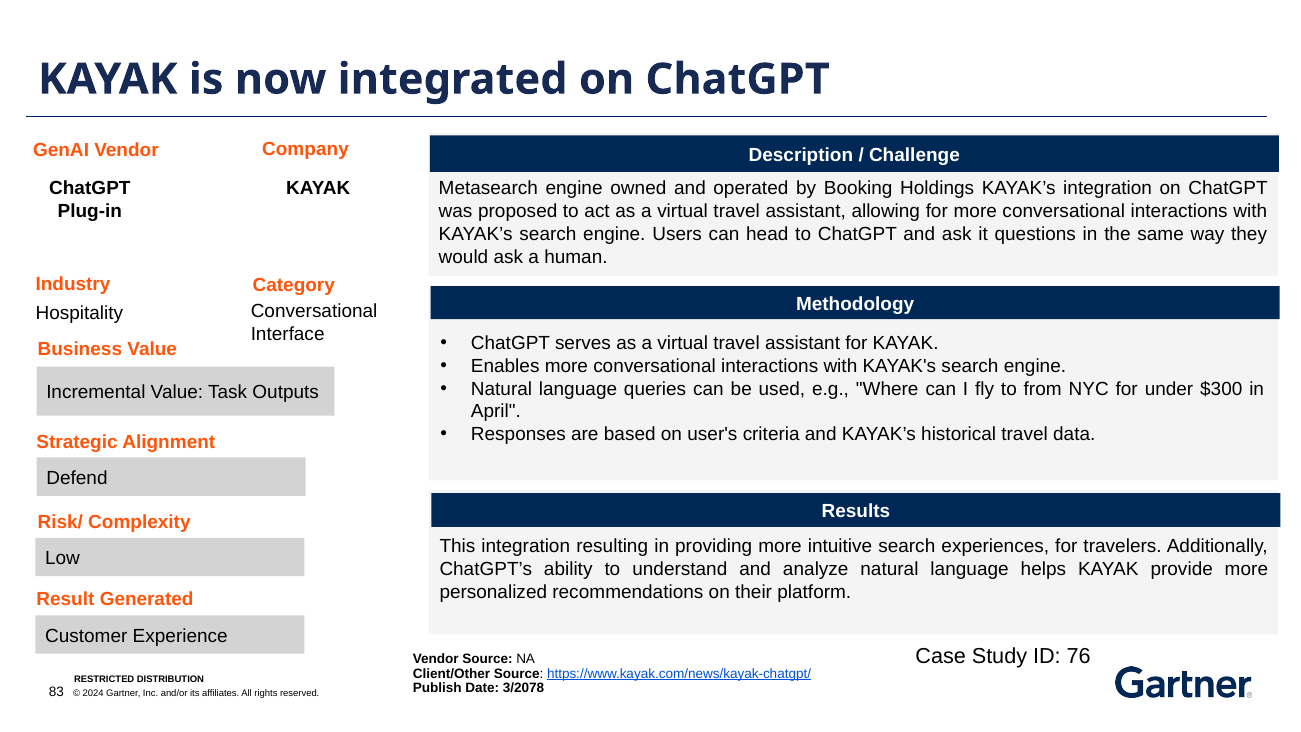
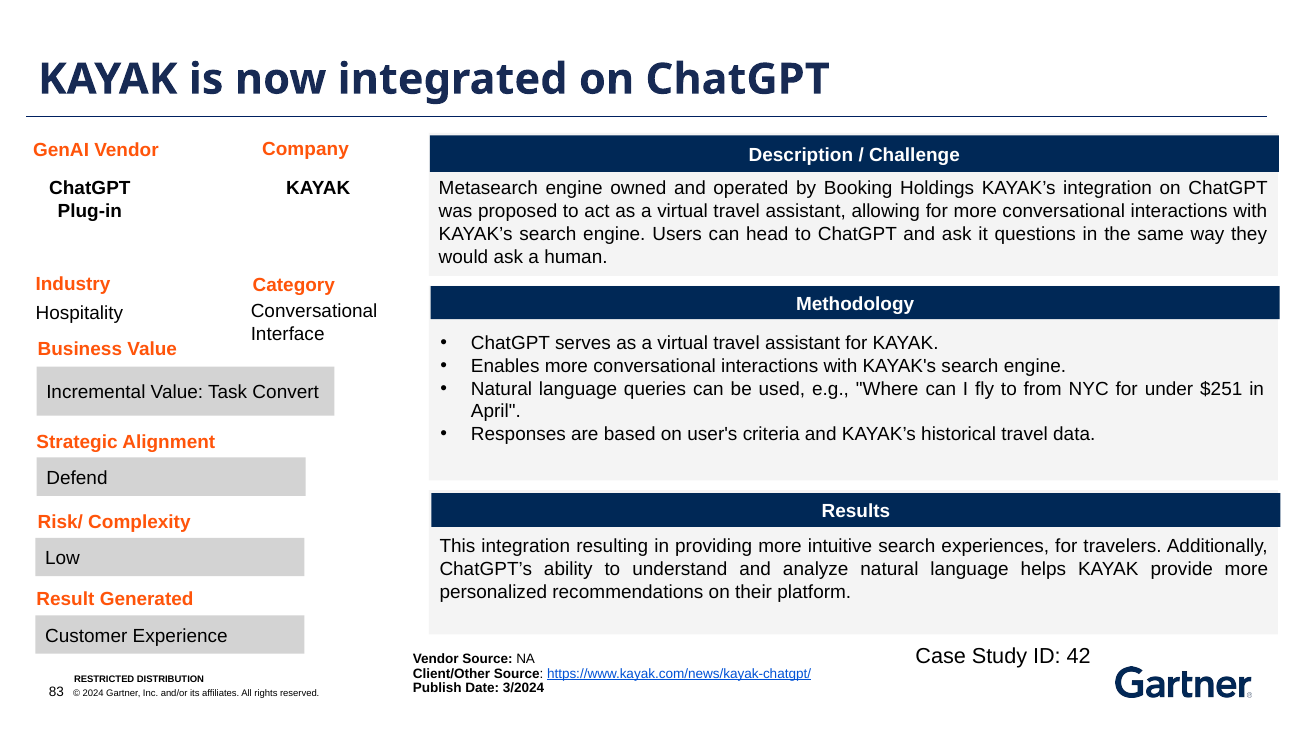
$300: $300 -> $251 (1221, 389)
Outputs: Outputs -> Convert (286, 392)
76: 76 -> 42 (1079, 656)
3/2078: 3/2078 -> 3/2024 (524, 688)
